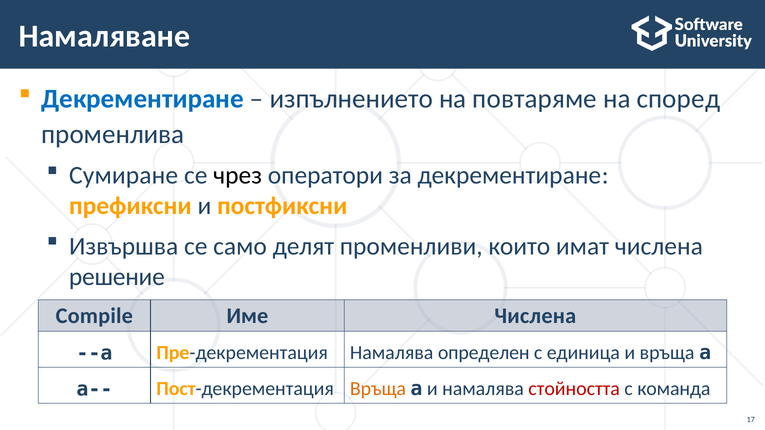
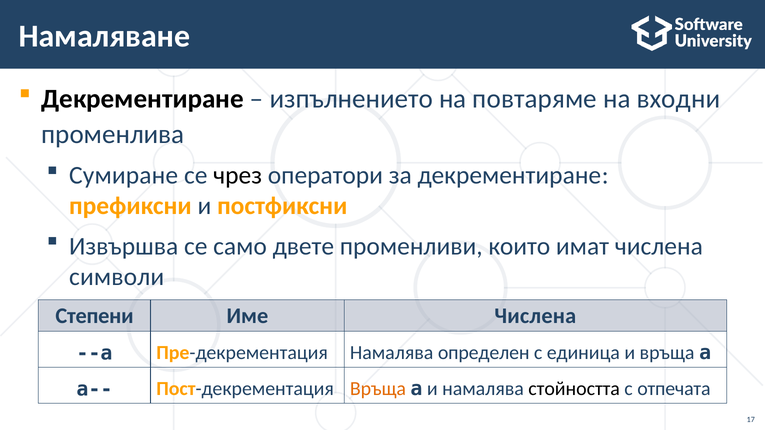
Декрементиране colour: blue -> black (143, 99)
според: според -> входни (678, 99)
делят: делят -> двете (303, 246)
решение: решение -> символи (117, 277)
Compile: Compile -> Степени (95, 316)
стойността colour: red -> black (574, 389)
команда: команда -> отпечата (674, 389)
